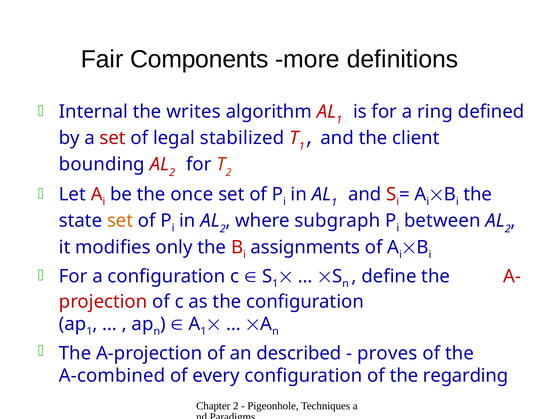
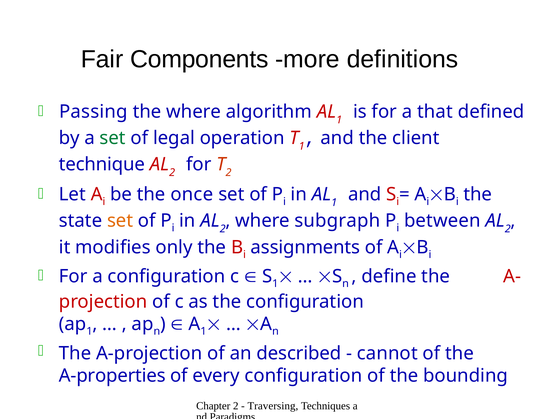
Internal: Internal -> Passing (93, 111)
the writes: writes -> where (194, 111)
ring: ring -> that (435, 111)
set colour: red -> green (113, 138)
stabilized: stabilized -> operation (242, 138)
bounding: bounding -> technique (102, 164)
proves: proves -> cannot (387, 353)
A-combined: A-combined -> A-properties (112, 375)
regarding: regarding -> bounding (466, 375)
Pigeonhole: Pigeonhole -> Traversing (273, 406)
